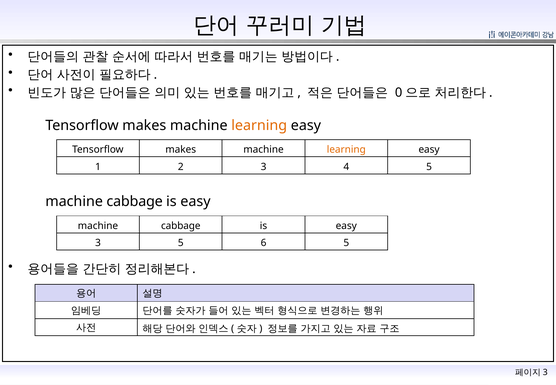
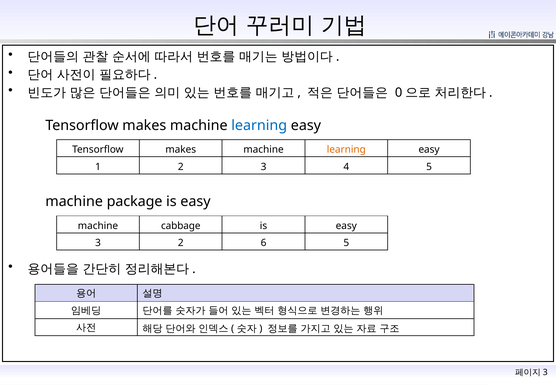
learning colour: orange -> blue (259, 125)
cabbage: cabbage -> package (135, 201)
3 5: 5 -> 2 (181, 243)
